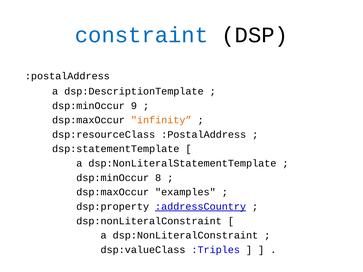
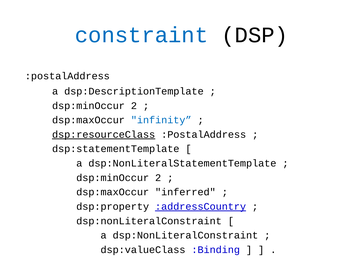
9: 9 -> 2 (134, 106)
infinity colour: orange -> blue (161, 120)
dsp:resourceClass underline: none -> present (104, 135)
8: 8 -> 2 (158, 178)
examples: examples -> inferred (185, 192)
:Triples: :Triples -> :Binding (216, 250)
